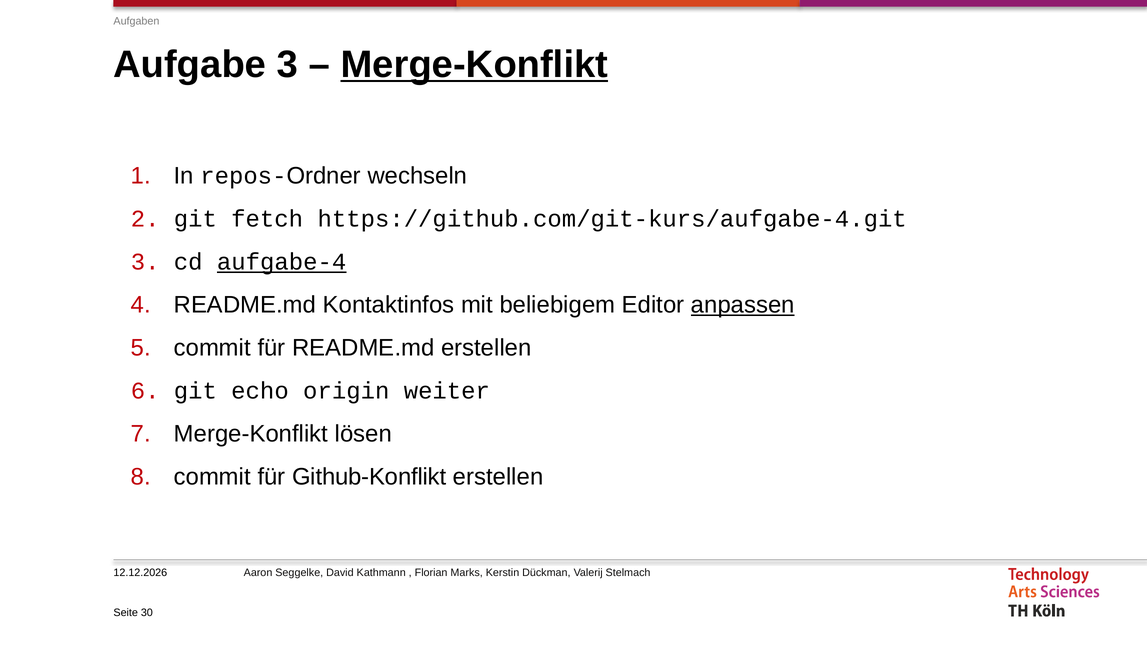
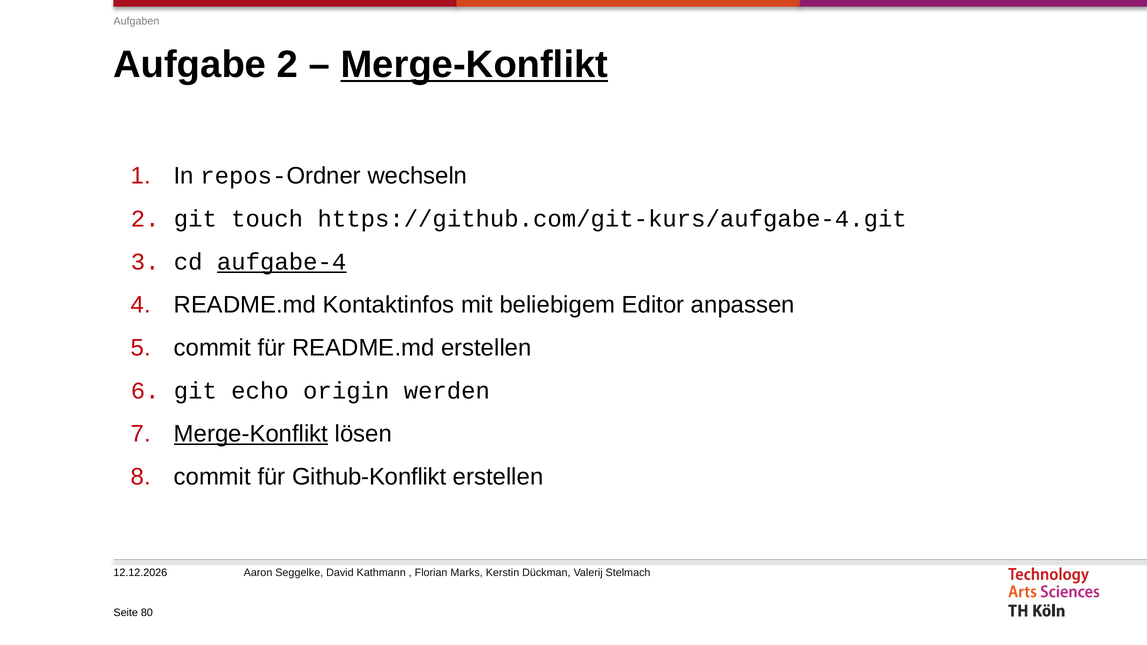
Aufgabe 3: 3 -> 2 (287, 65)
fetch: fetch -> touch (267, 219)
anpassen underline: present -> none (743, 305)
weiter: weiter -> werden (447, 391)
Merge-Konflikt underline: none -> present (251, 434)
30: 30 -> 80 (147, 613)
